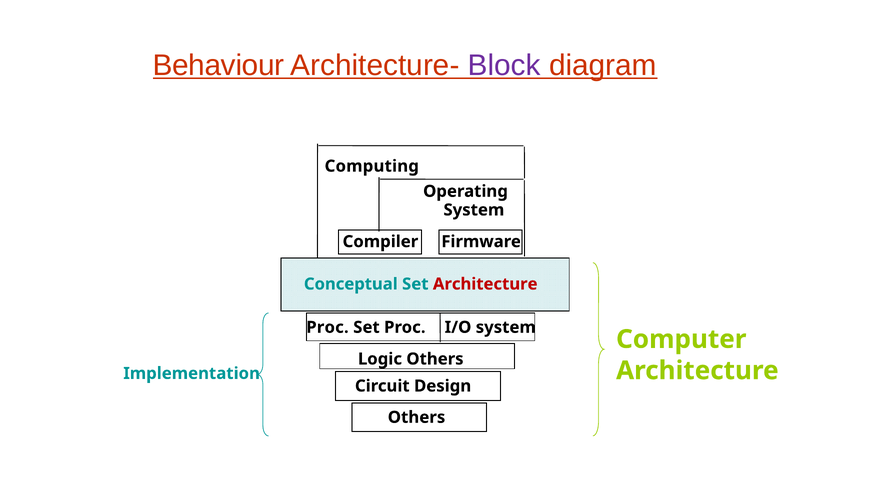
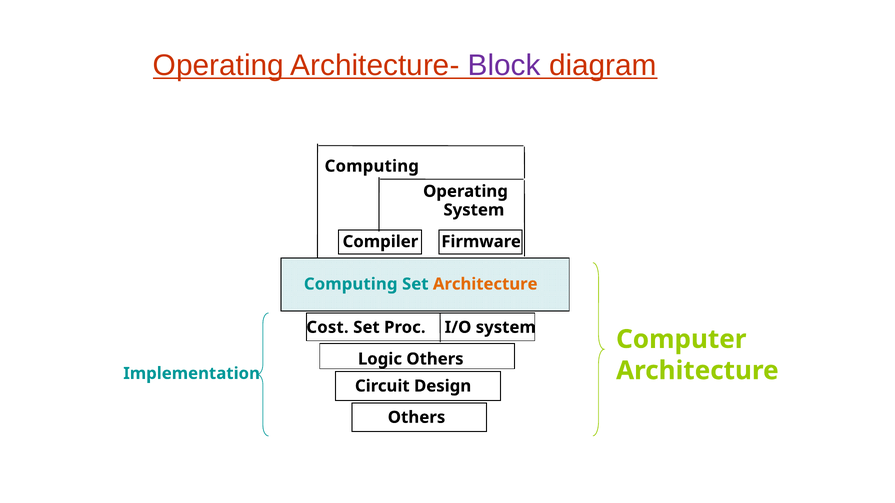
Behaviour: Behaviour -> Operating (218, 65)
Conceptual: Conceptual -> Computing (351, 284)
Architecture colour: red -> orange (485, 284)
Proc: Proc -> Cost (327, 328)
